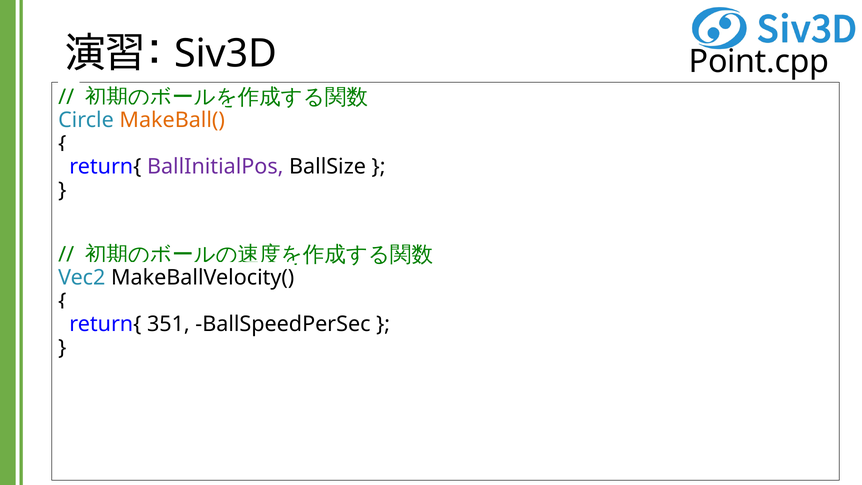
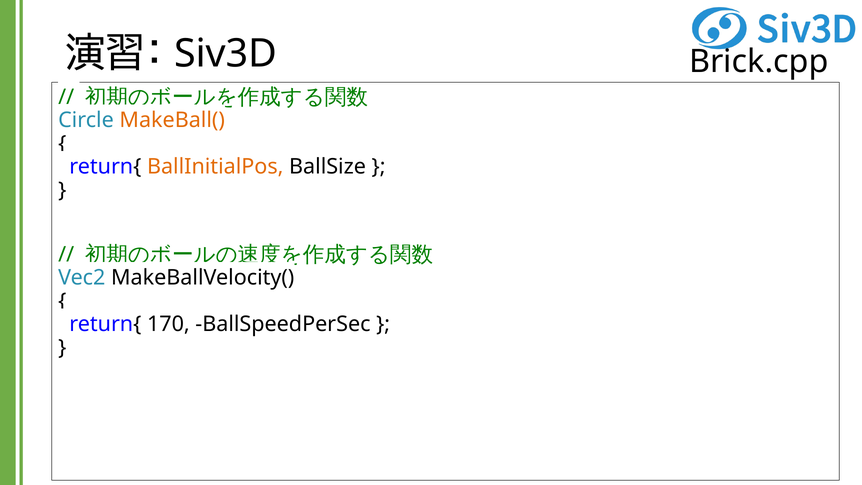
Point.cpp: Point.cpp -> Brick.cpp (759, 61)
BallInitialPos colour: purple -> orange (215, 167)
351: 351 -> 170 (168, 324)
